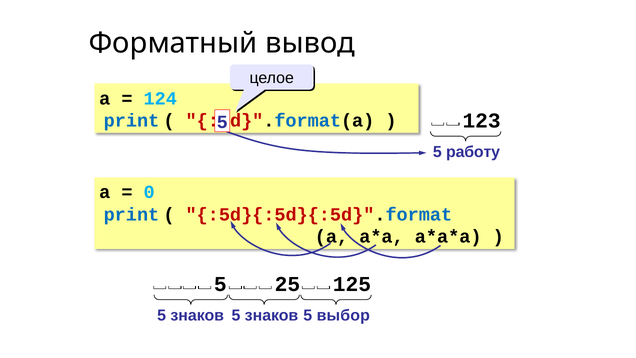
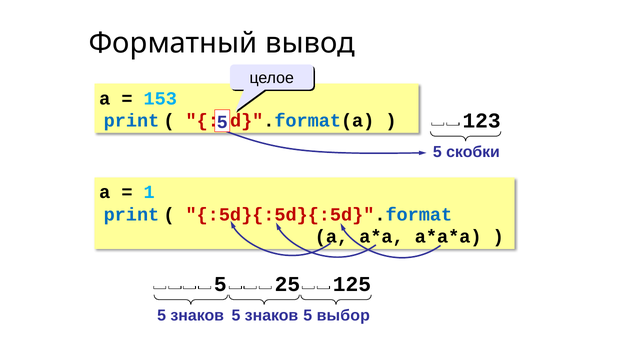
124: 124 -> 153 (160, 98)
работу: работу -> скобки (473, 152)
0: 0 -> 1 (149, 192)
